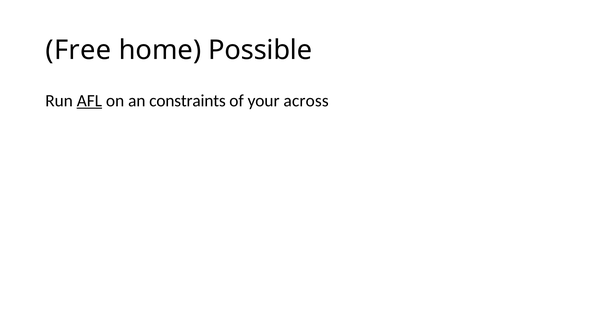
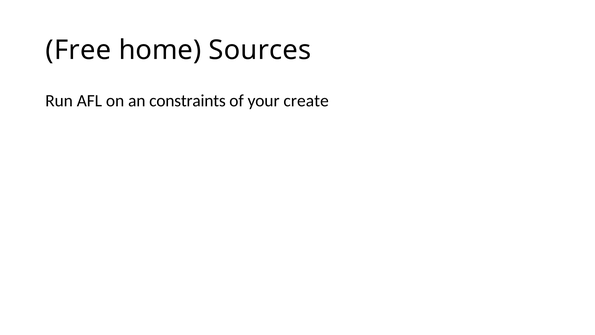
Possible: Possible -> Sources (260, 50)
AFL underline: present -> none (89, 101)
across: across -> create (306, 101)
